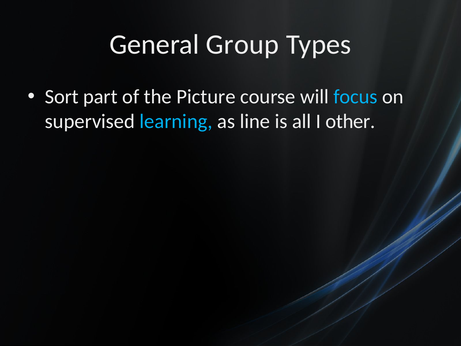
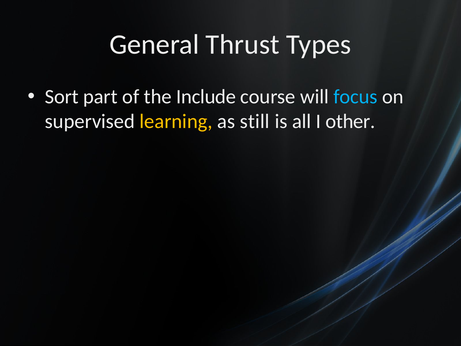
Group: Group -> Thrust (243, 45)
Picture: Picture -> Include (206, 97)
learning colour: light blue -> yellow (176, 121)
line: line -> still (255, 121)
